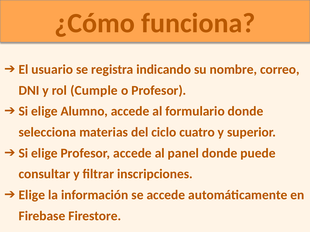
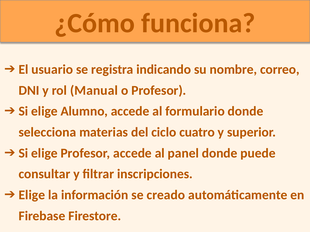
Cumple: Cumple -> Manual (94, 91)
se accede: accede -> creado (166, 195)
